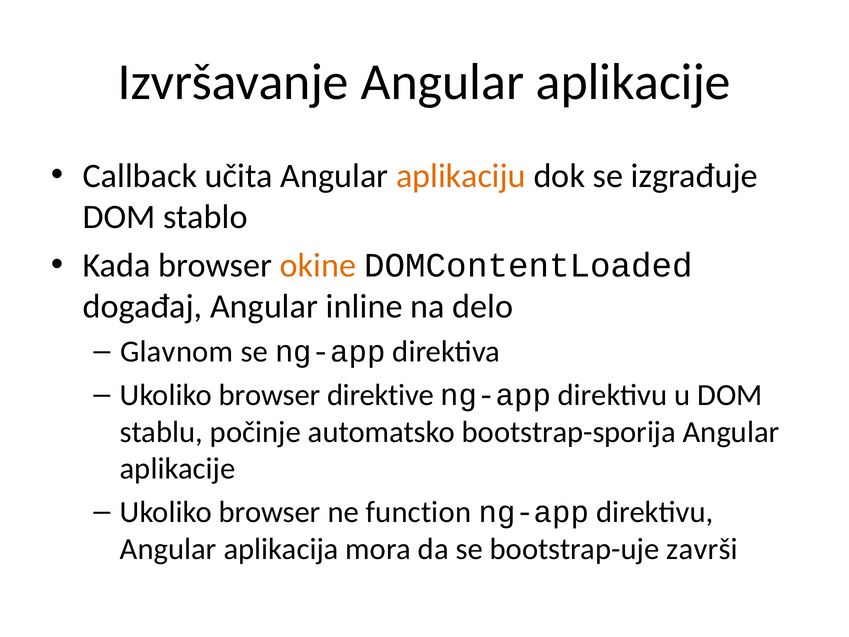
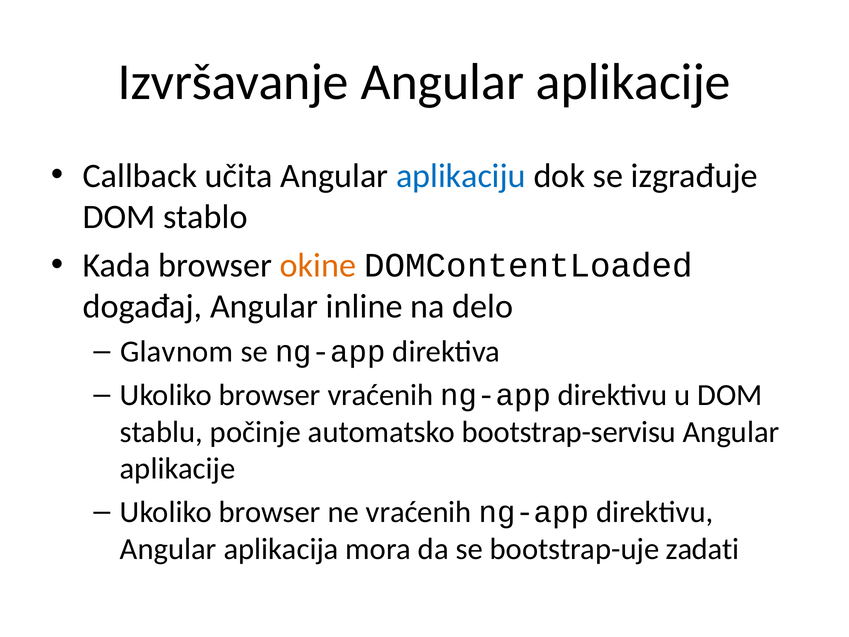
aplikaciju colour: orange -> blue (461, 176)
browser direktive: direktive -> vraćenih (380, 395)
bootstrap-sporija: bootstrap-sporija -> bootstrap-servisu (569, 432)
ne function: function -> vraćenih (419, 512)
završi: završi -> zadati (702, 549)
